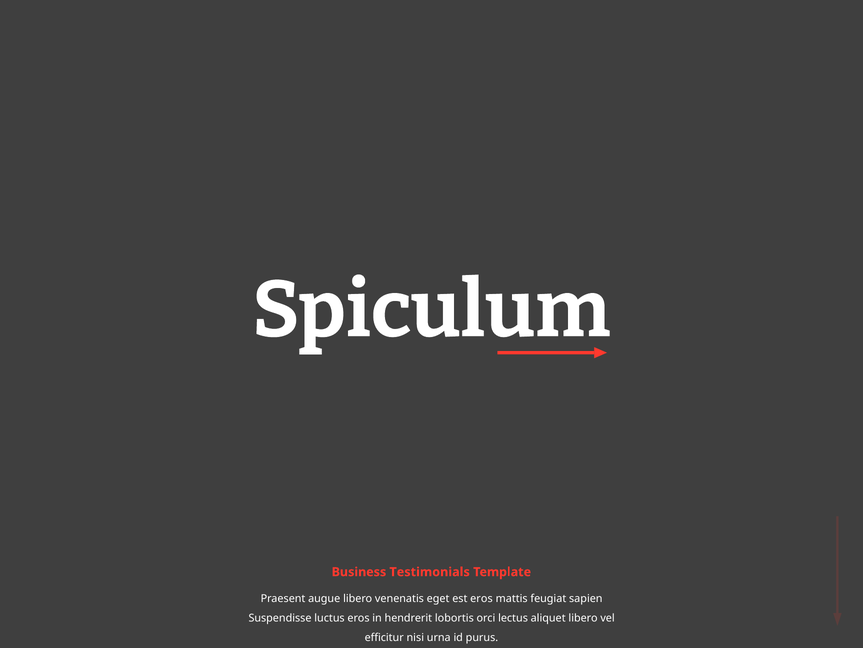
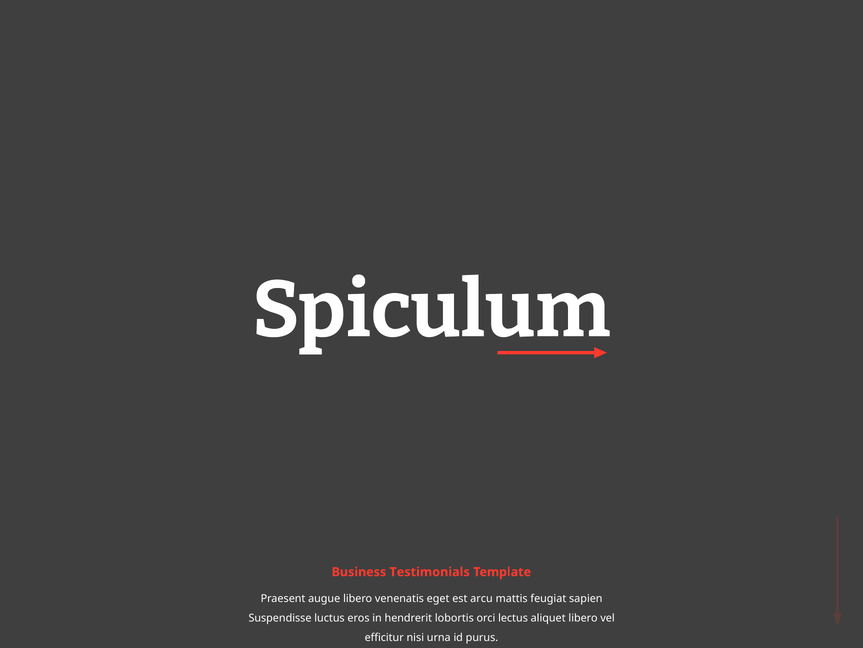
est eros: eros -> arcu (481, 598)
